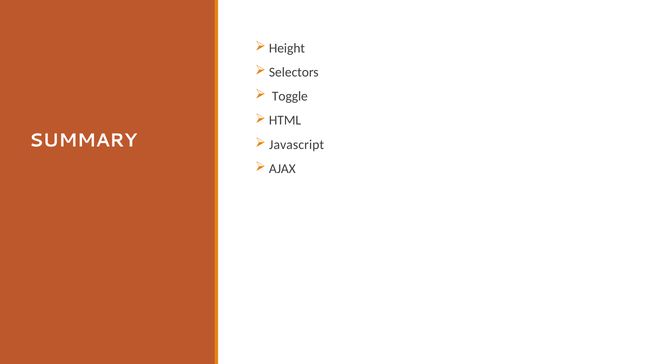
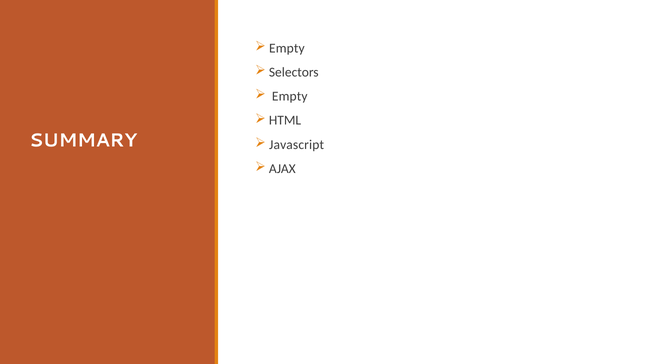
Height: Height -> Empty (287, 49)
Toggle: Toggle -> Empty (290, 97)
